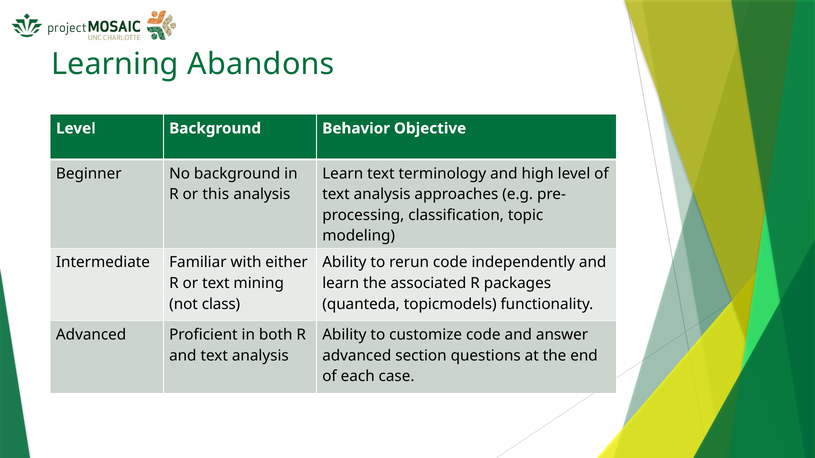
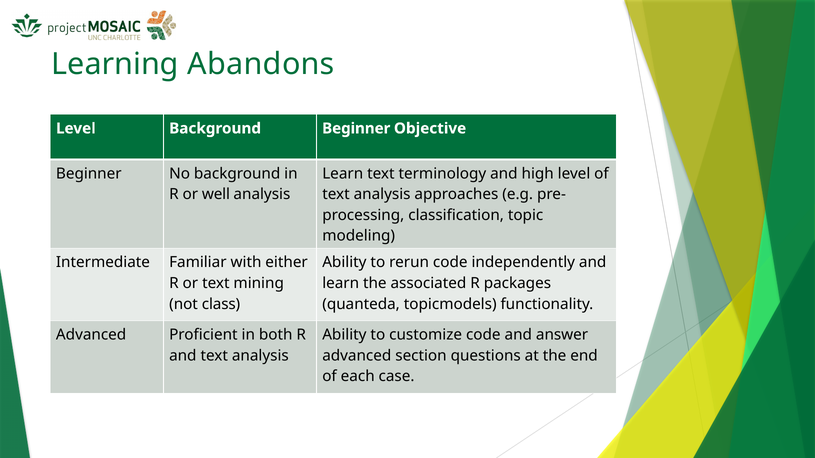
Background Behavior: Behavior -> Beginner (356, 129)
this: this -> well (216, 195)
